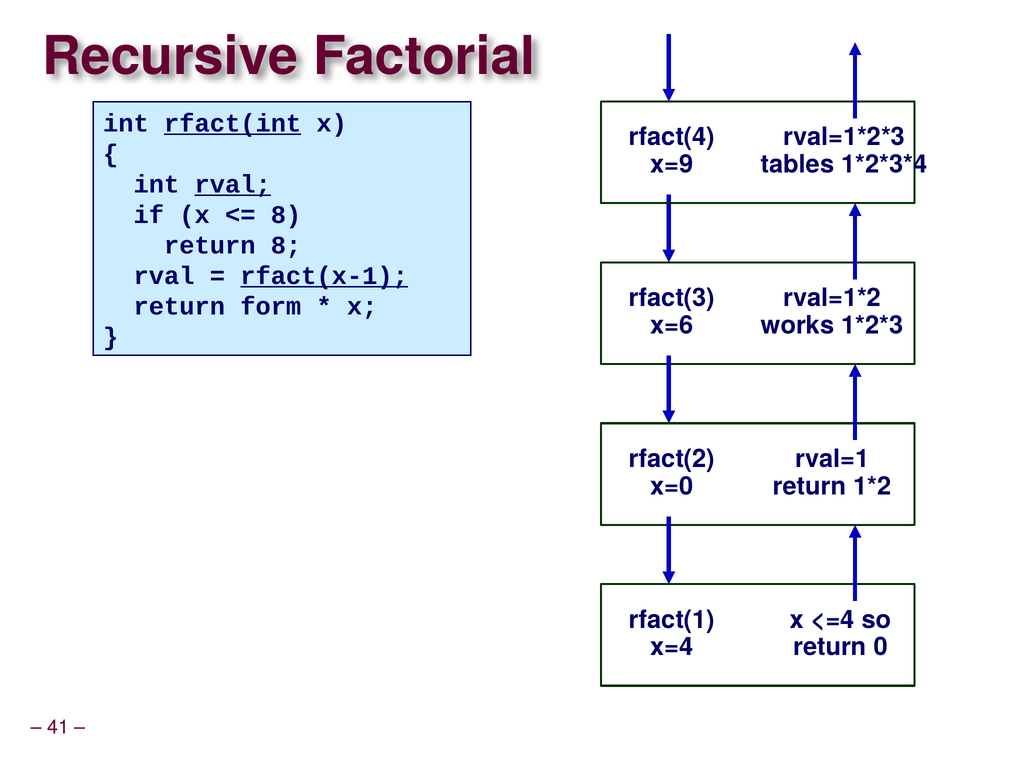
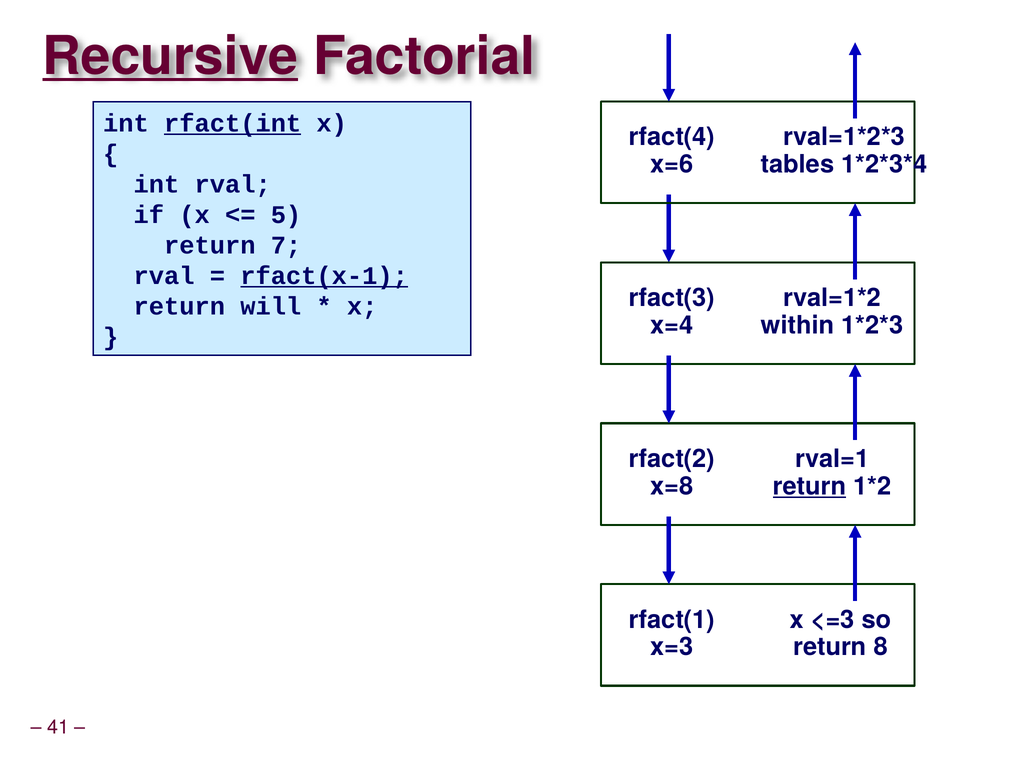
Recursive underline: none -> present (170, 56)
x=9: x=9 -> x=6 (672, 164)
rval underline: present -> none (233, 184)
8: 8 -> 5 (286, 215)
return 8: 8 -> 7 (286, 245)
form: form -> will (271, 306)
x=6: x=6 -> x=4 (672, 325)
works: works -> within (797, 325)
x=0: x=0 -> x=8 (672, 486)
return underline: none -> present (809, 486)
<=4: <=4 -> <=3 (833, 620)
x=4: x=4 -> x=3 (672, 647)
0: 0 -> 8 (881, 647)
